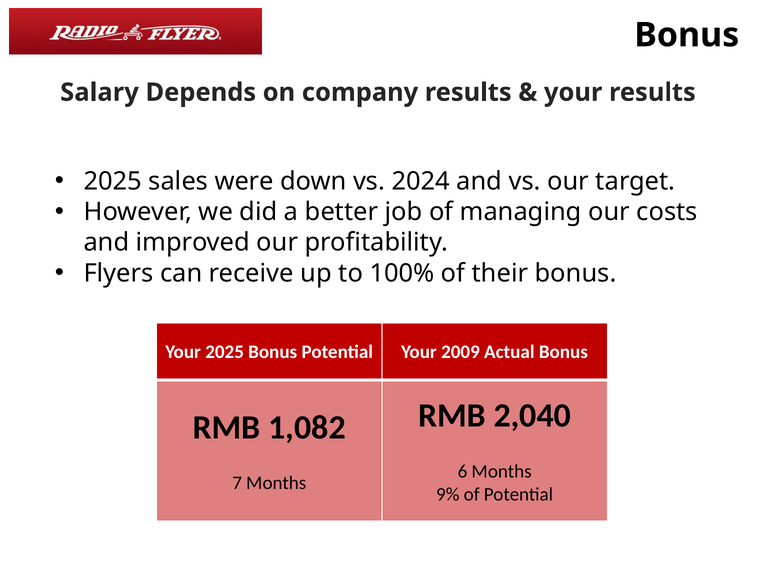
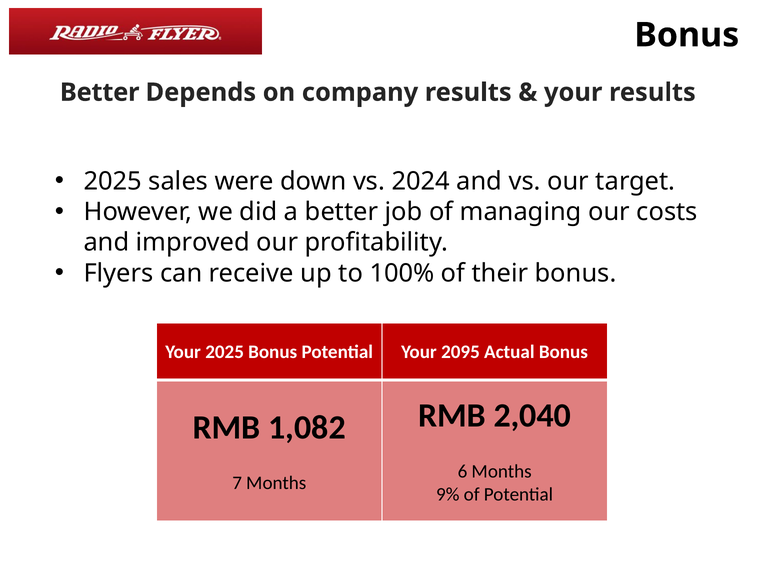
Salary: Salary -> Better (100, 92)
2009: 2009 -> 2095 (460, 352)
